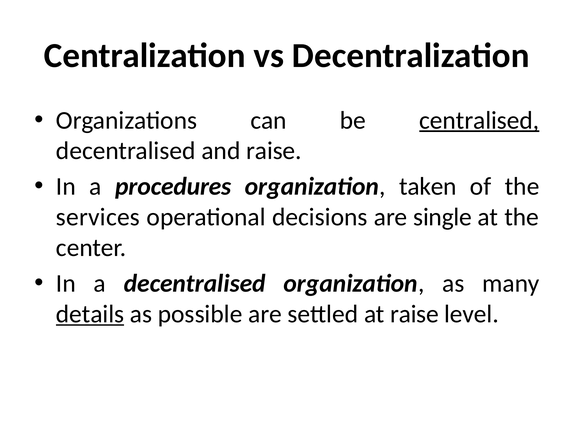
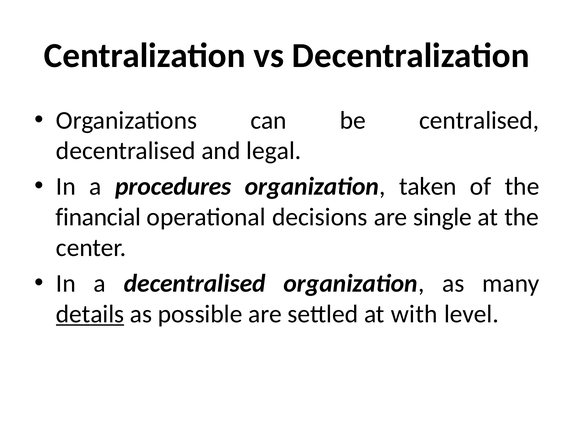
centralised underline: present -> none (479, 120)
and raise: raise -> legal (274, 151)
services: services -> financial (98, 217)
at raise: raise -> with (414, 314)
